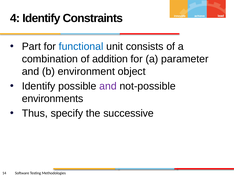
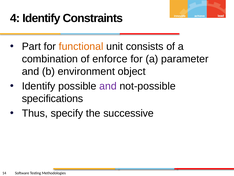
functional colour: blue -> orange (81, 46)
addition: addition -> enforce (110, 59)
environments: environments -> specifications (53, 98)
